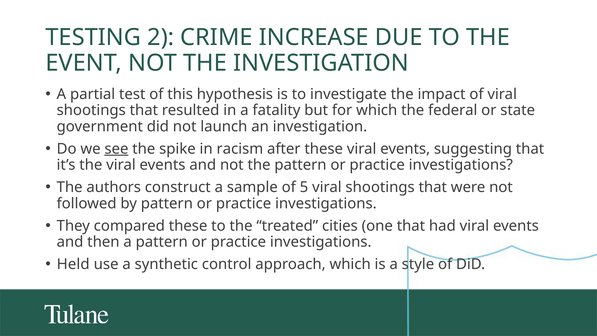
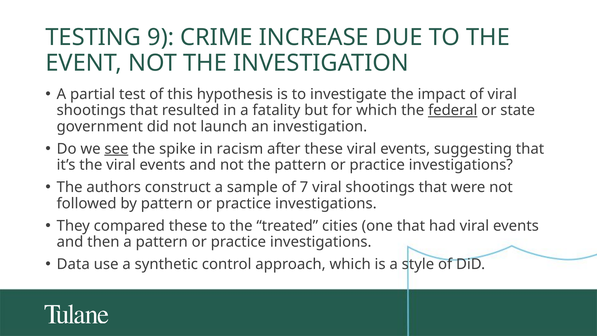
2: 2 -> 9 (161, 37)
federal underline: none -> present (453, 110)
5: 5 -> 7 (304, 187)
Held: Held -> Data (73, 264)
